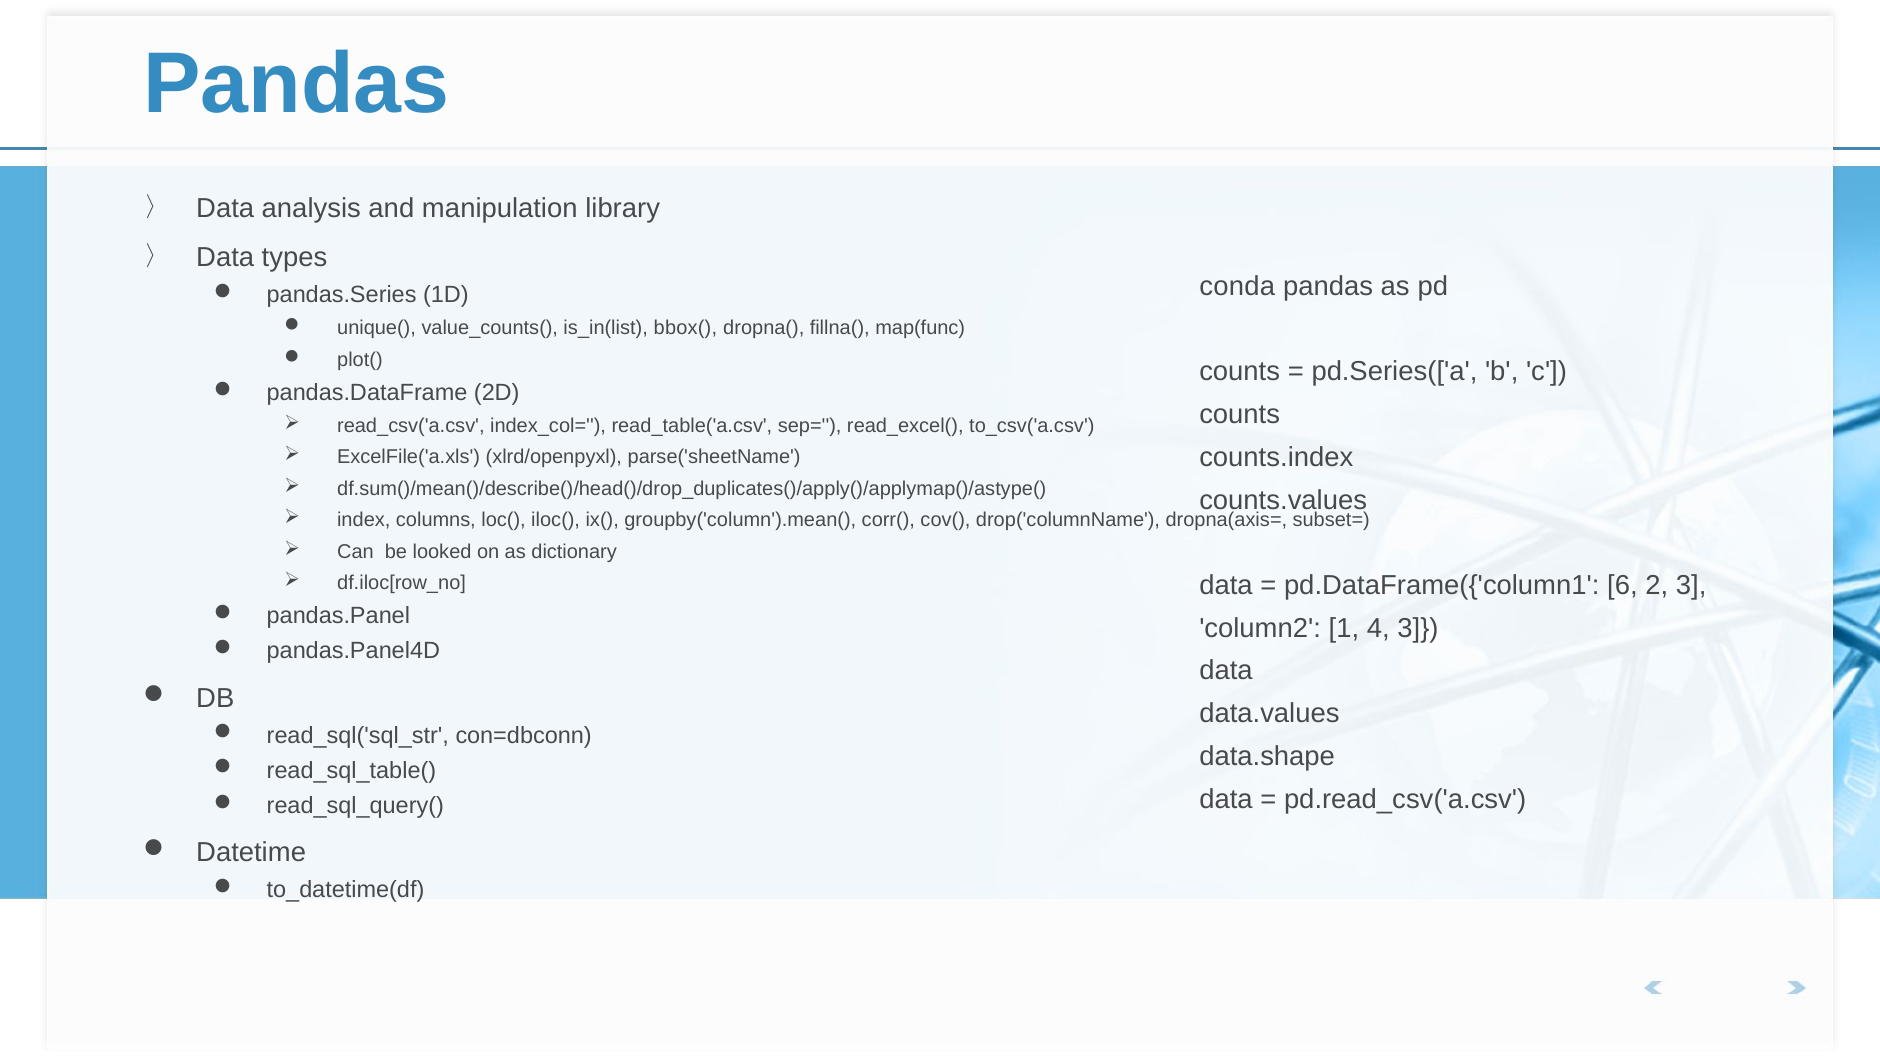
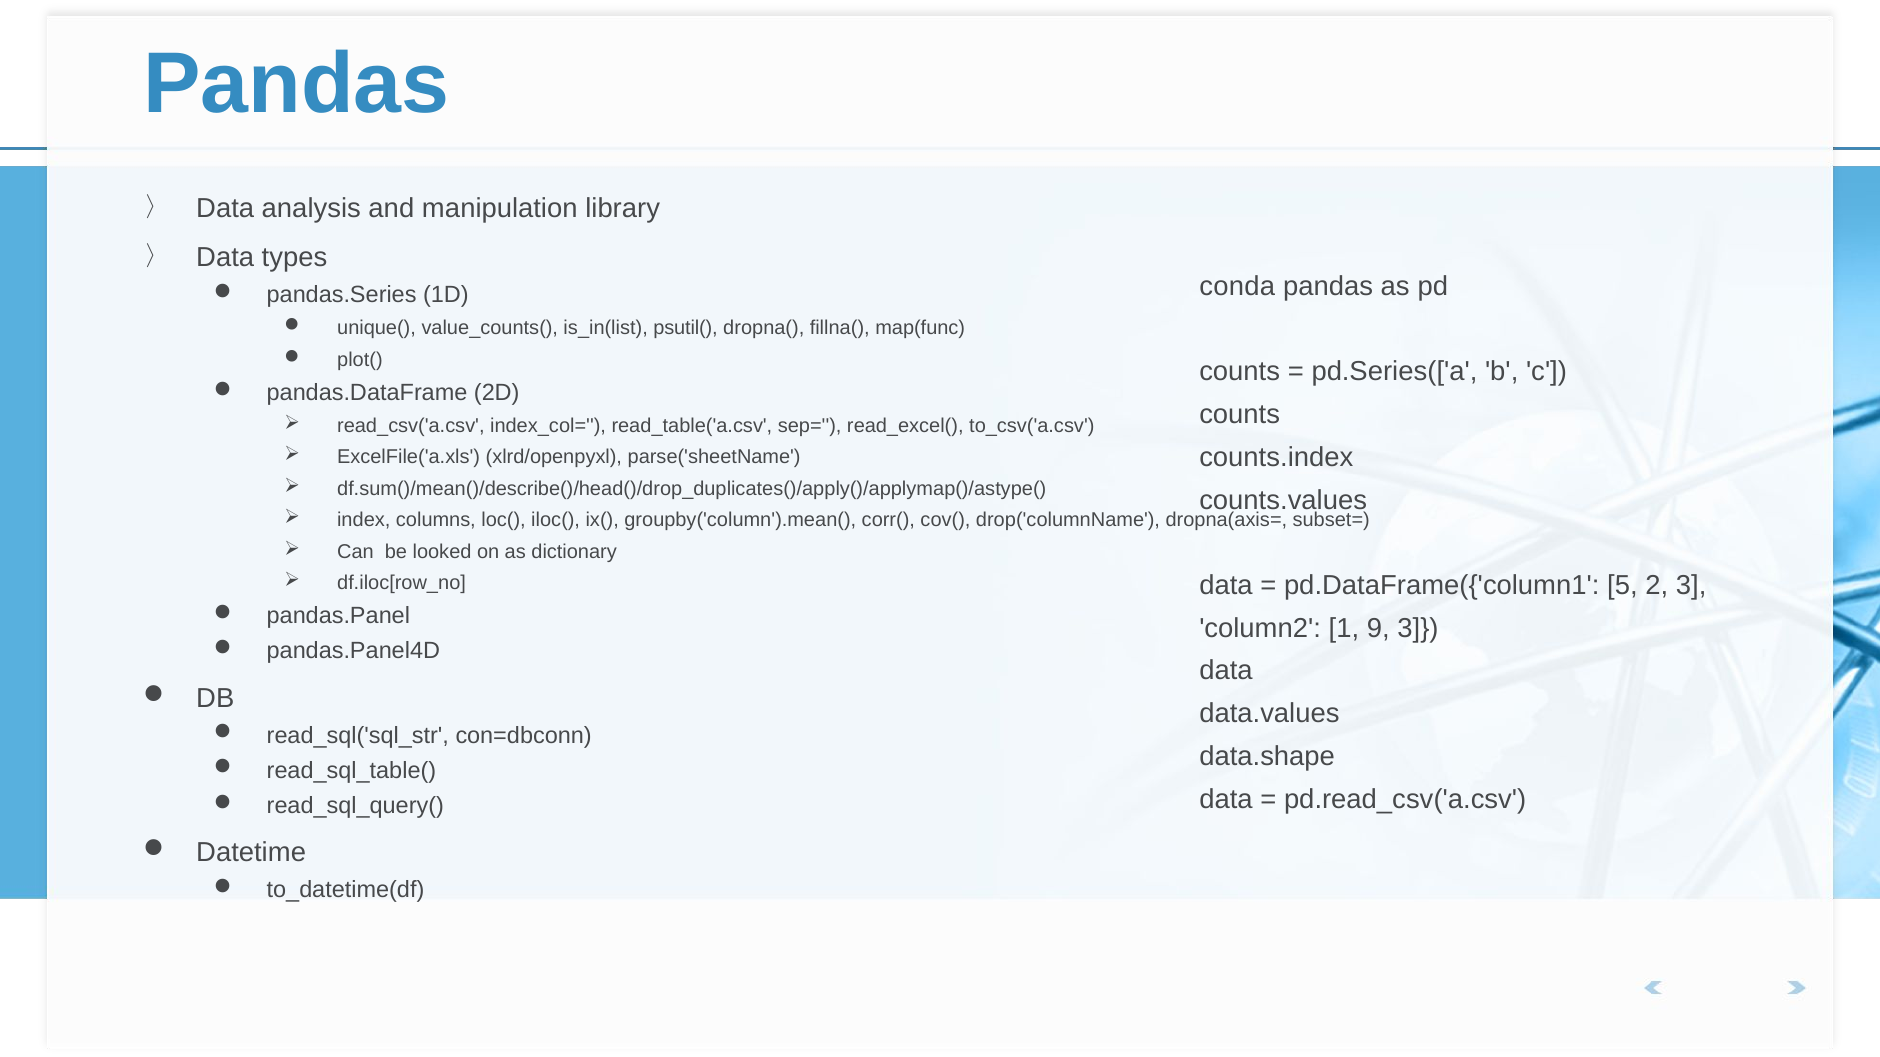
bbox(: bbox( -> psutil( (686, 328)
6: 6 -> 5 (1622, 586)
4: 4 -> 9 (1378, 628)
